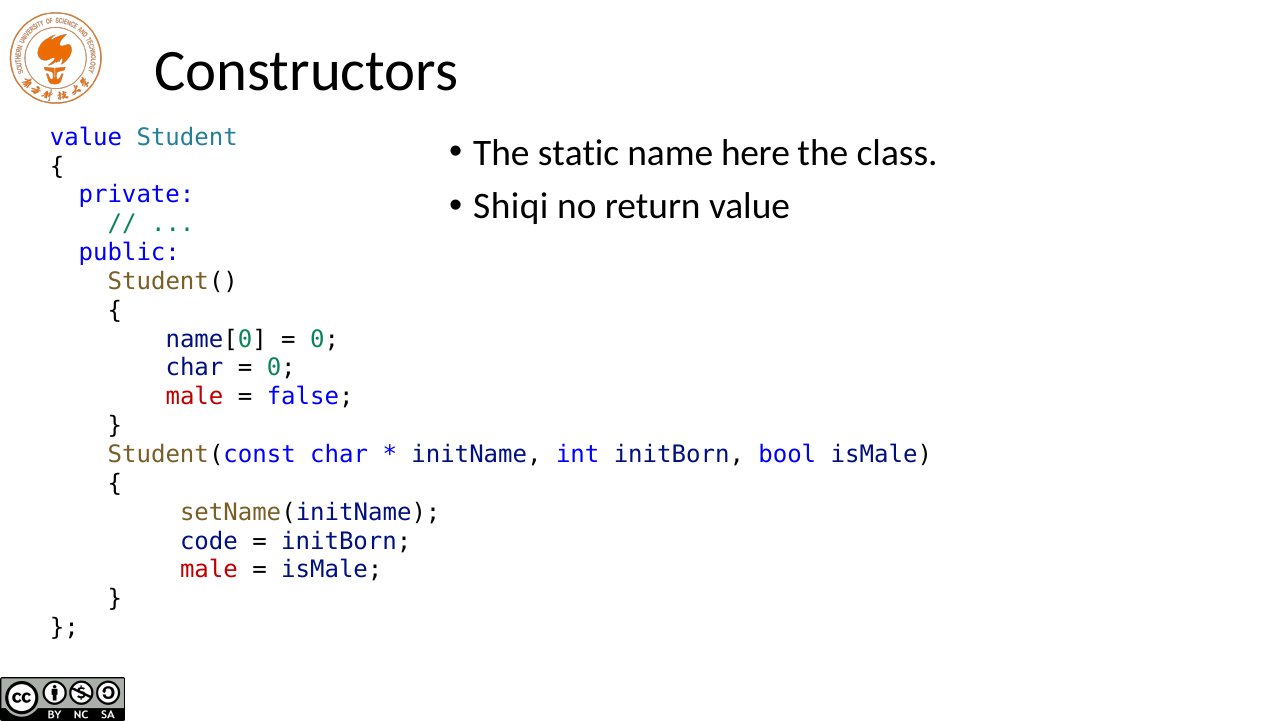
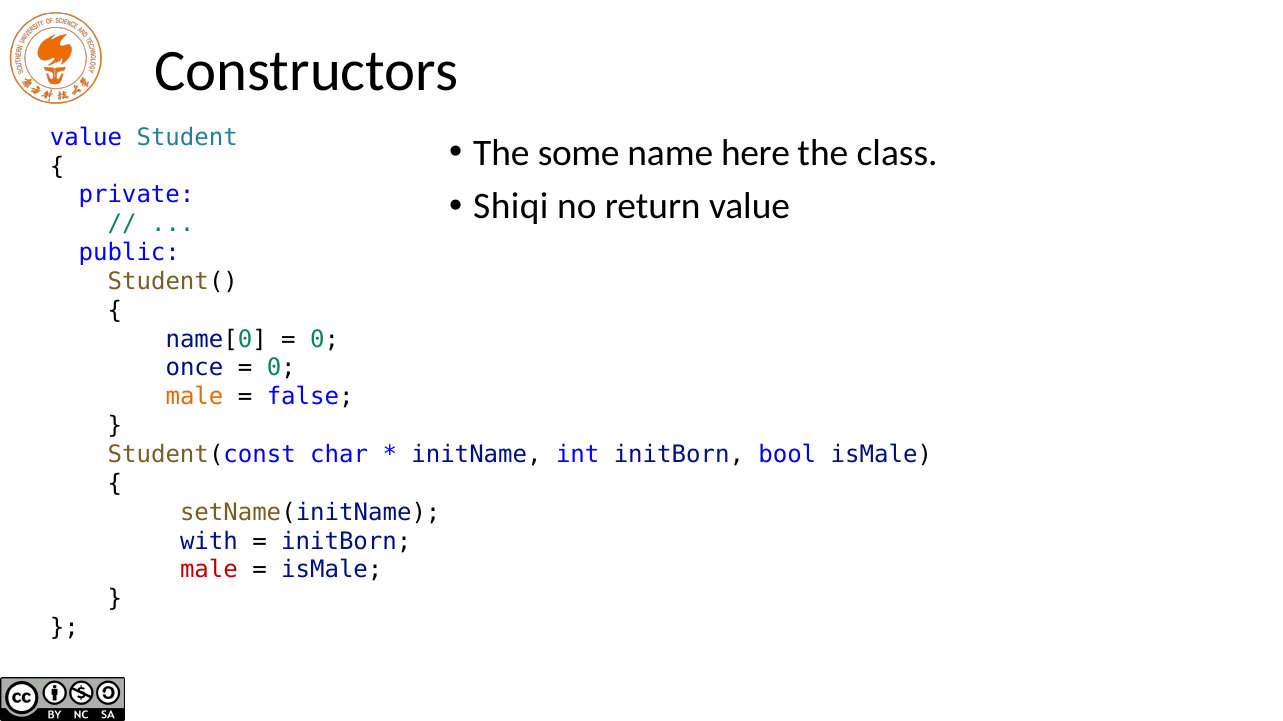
static: static -> some (579, 153)
char: char -> once (194, 368)
male colour: red -> orange (194, 397)
code: code -> with (209, 542)
